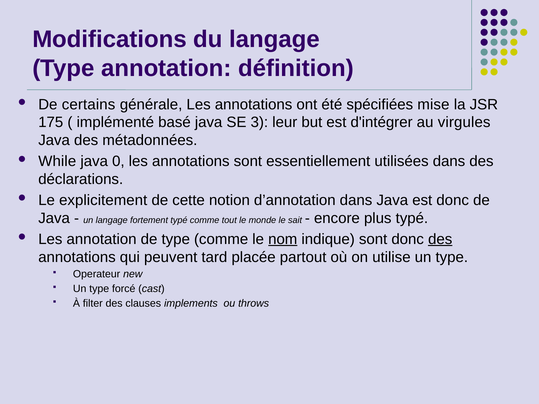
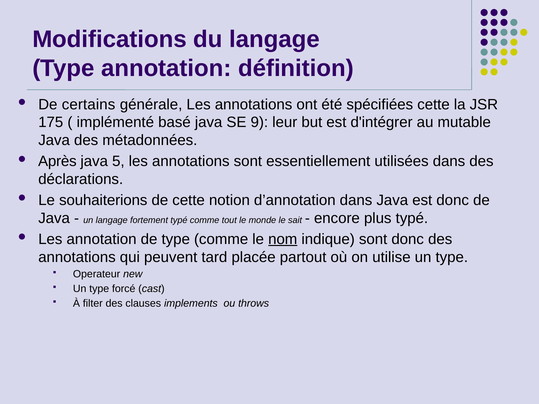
spécifiées mise: mise -> cette (433, 104)
3: 3 -> 9 (259, 122)
virgules: virgules -> mutable (464, 122)
While: While -> Après (57, 161)
0: 0 -> 5 (118, 161)
explicitement: explicitement -> souhaiterions (103, 200)
des underline: present -> none (440, 239)
